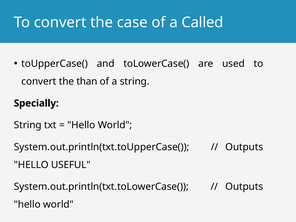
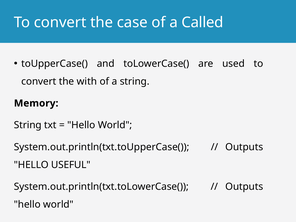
than: than -> with (87, 81)
Specially: Specially -> Memory (36, 103)
